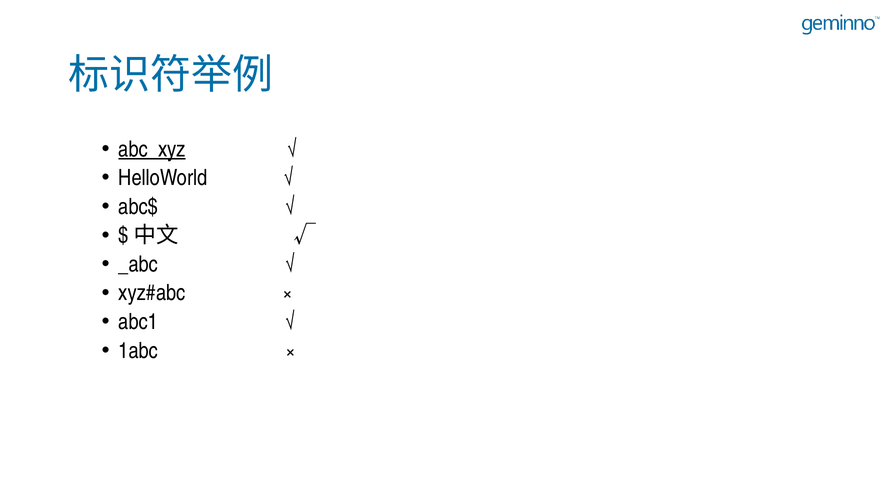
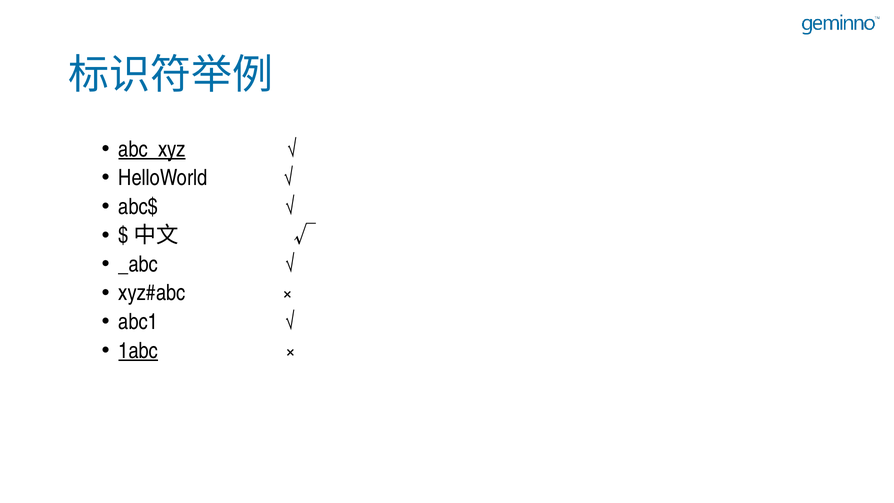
1abc underline: none -> present (138, 351)
